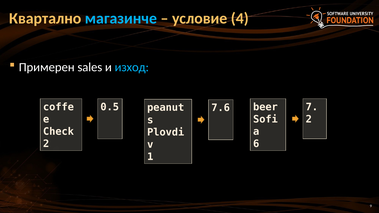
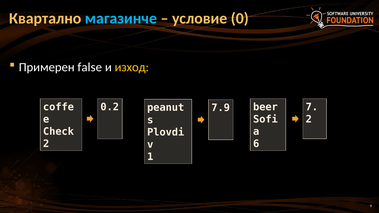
4: 4 -> 0 (240, 18)
sales: sales -> false (90, 67)
изход colour: light blue -> yellow (132, 67)
0.5: 0.5 -> 0.2 (110, 107)
7.6: 7.6 -> 7.9 (221, 108)
